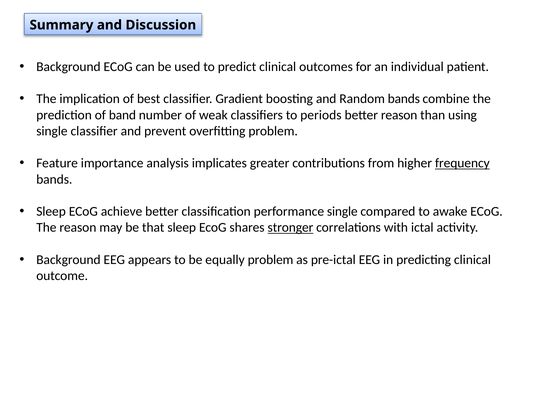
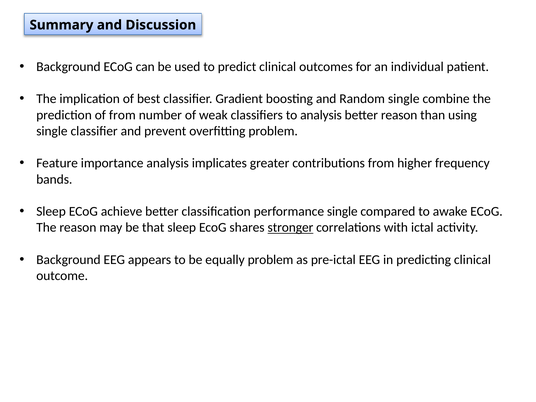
Random bands: bands -> single (404, 99)
of band: band -> from (122, 115)
to periods: periods -> analysis (321, 115)
frequency underline: present -> none (462, 163)
